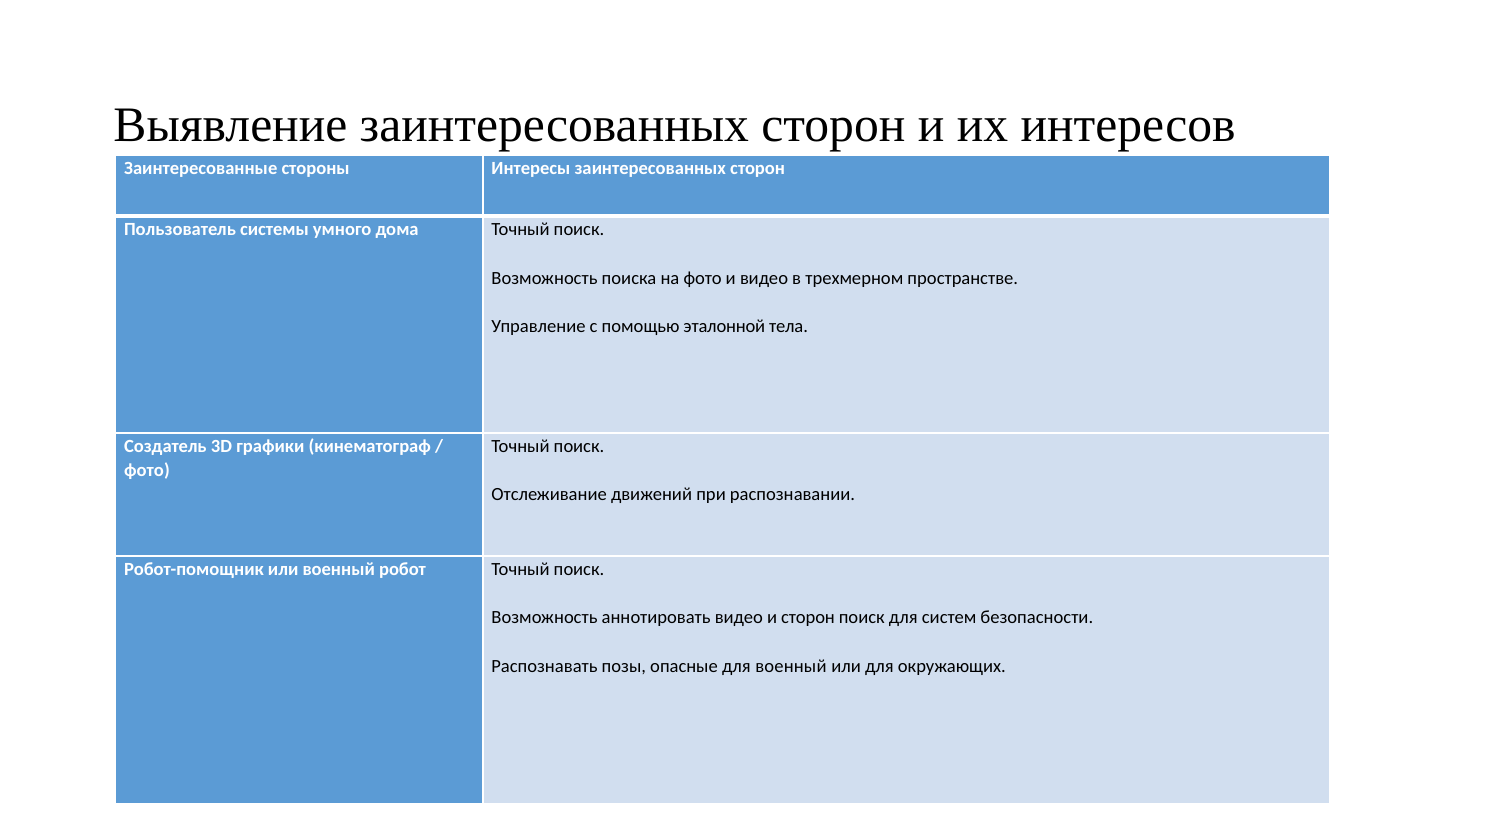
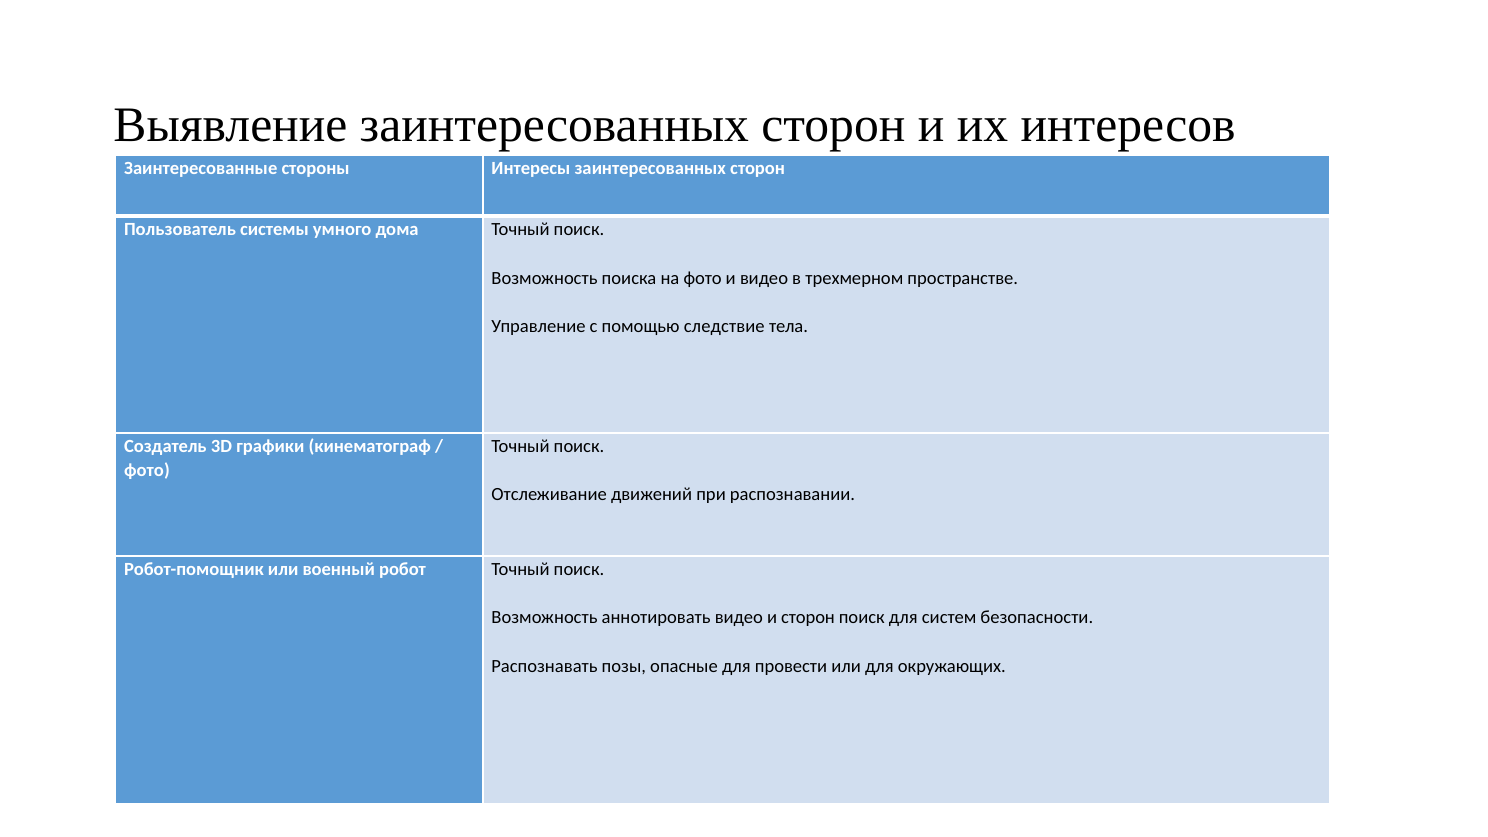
эталонной: эталонной -> следствие (724, 327)
для военный: военный -> провести (791, 666)
